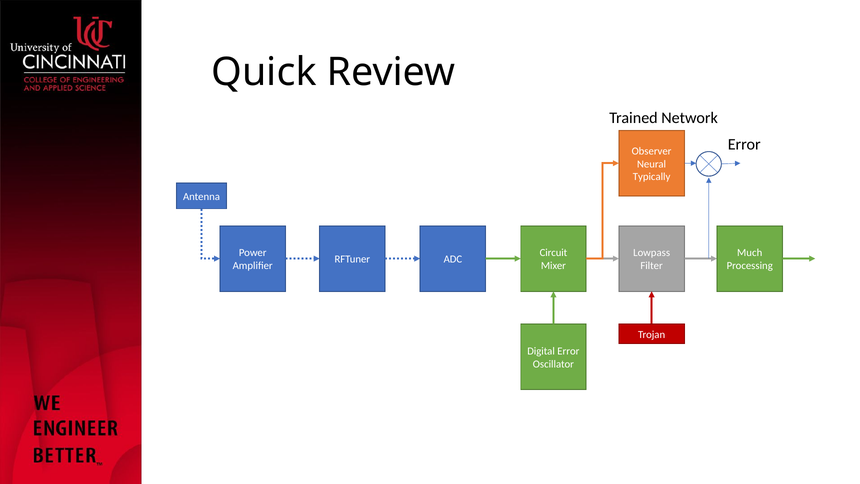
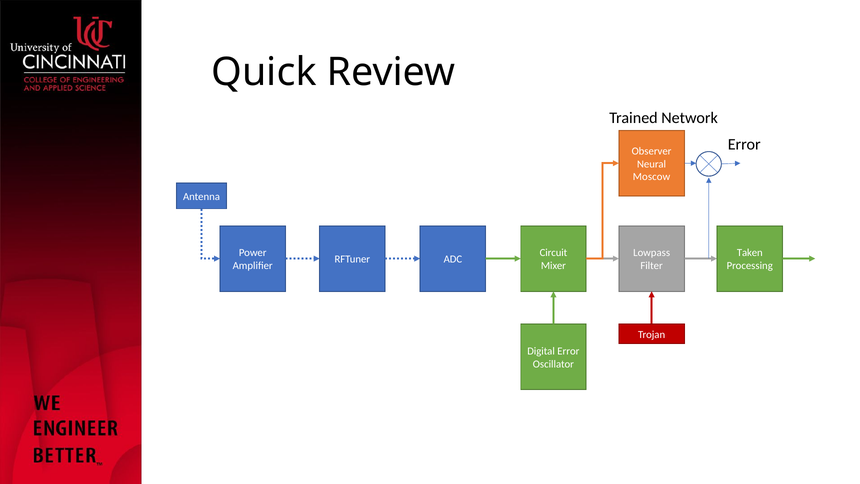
Typically: Typically -> Moscow (652, 177)
Much: Much -> Taken (750, 253)
